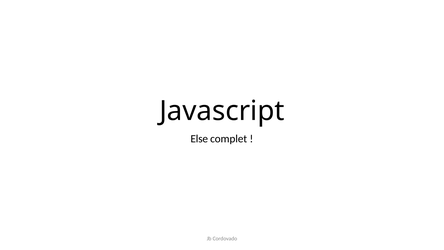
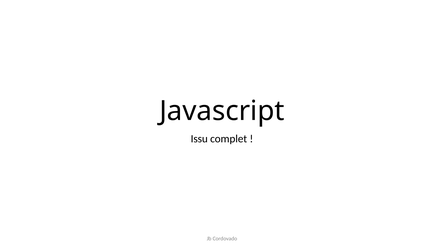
Else: Else -> Issu (199, 139)
